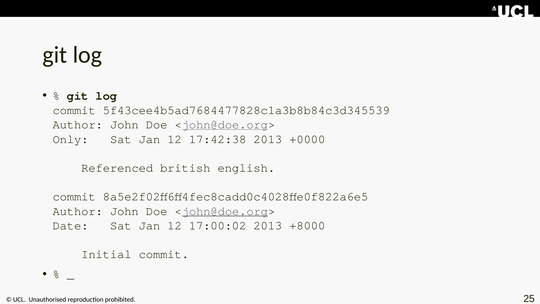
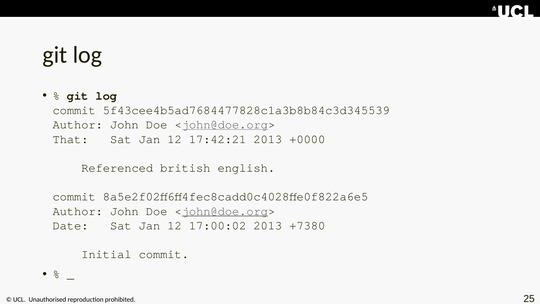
Only: Only -> That (71, 139)
17:42:38: 17:42:38 -> 17:42:21 (218, 139)
+8000: +8000 -> +7380 (307, 225)
